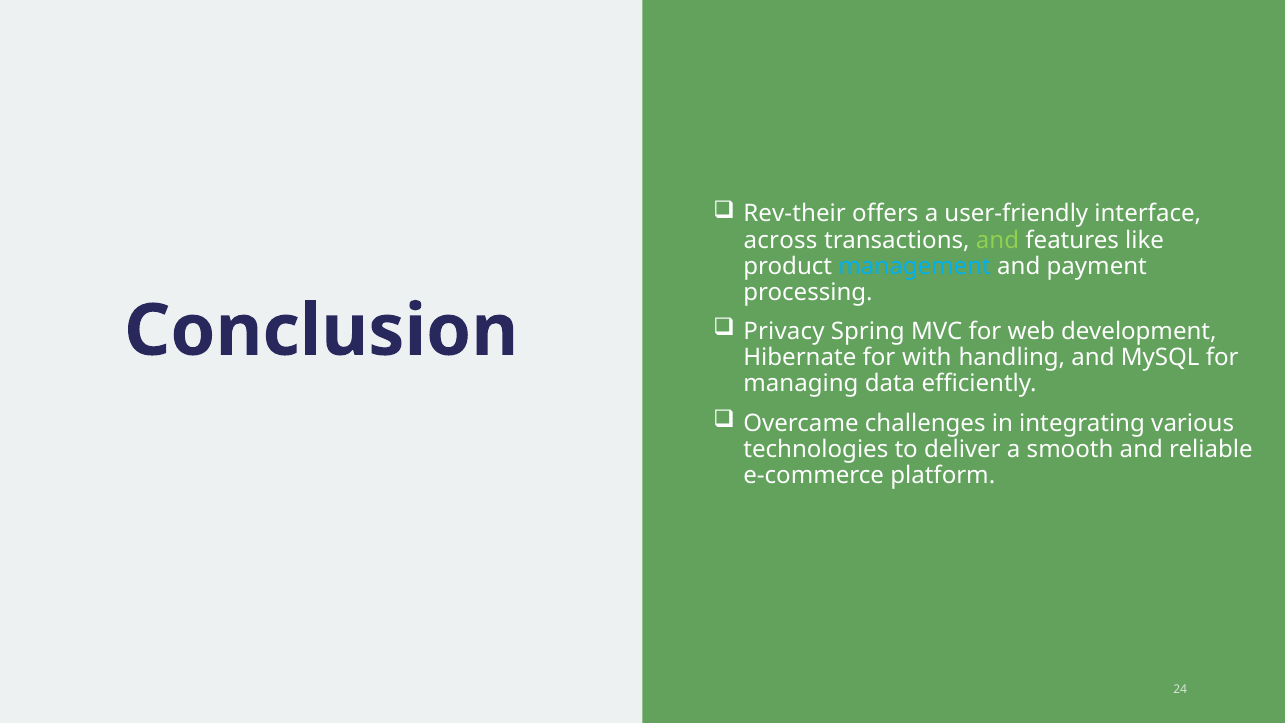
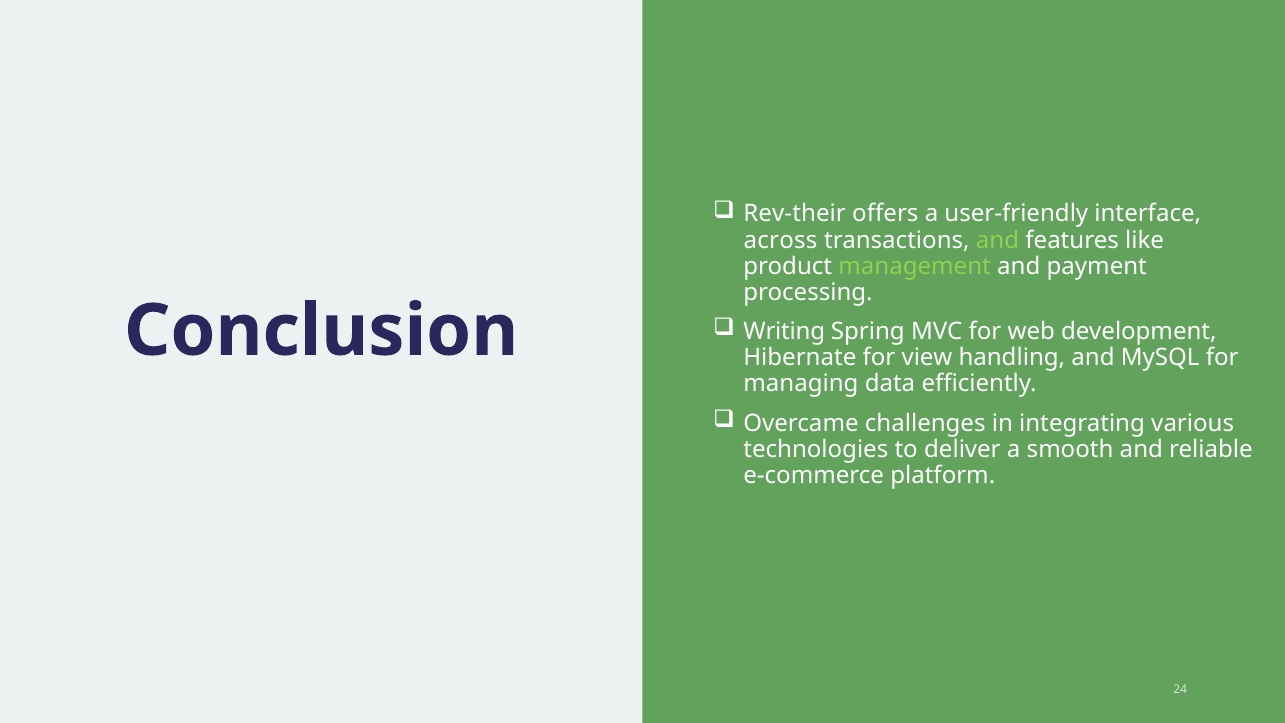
management colour: light blue -> light green (915, 266)
Privacy: Privacy -> Writing (784, 331)
with: with -> view (927, 358)
